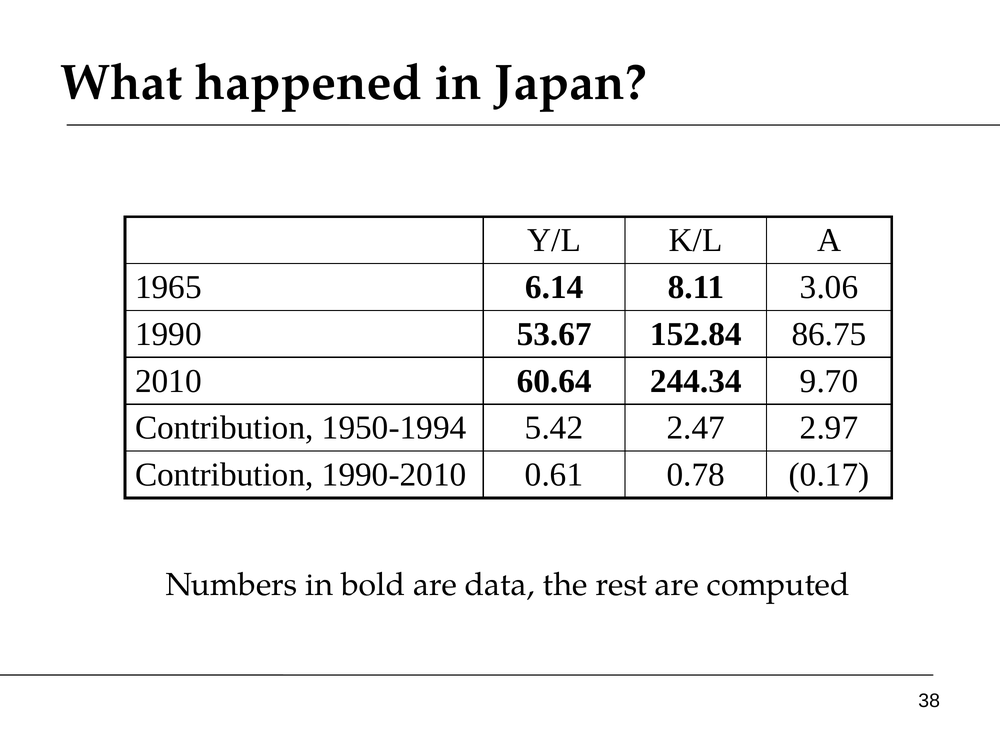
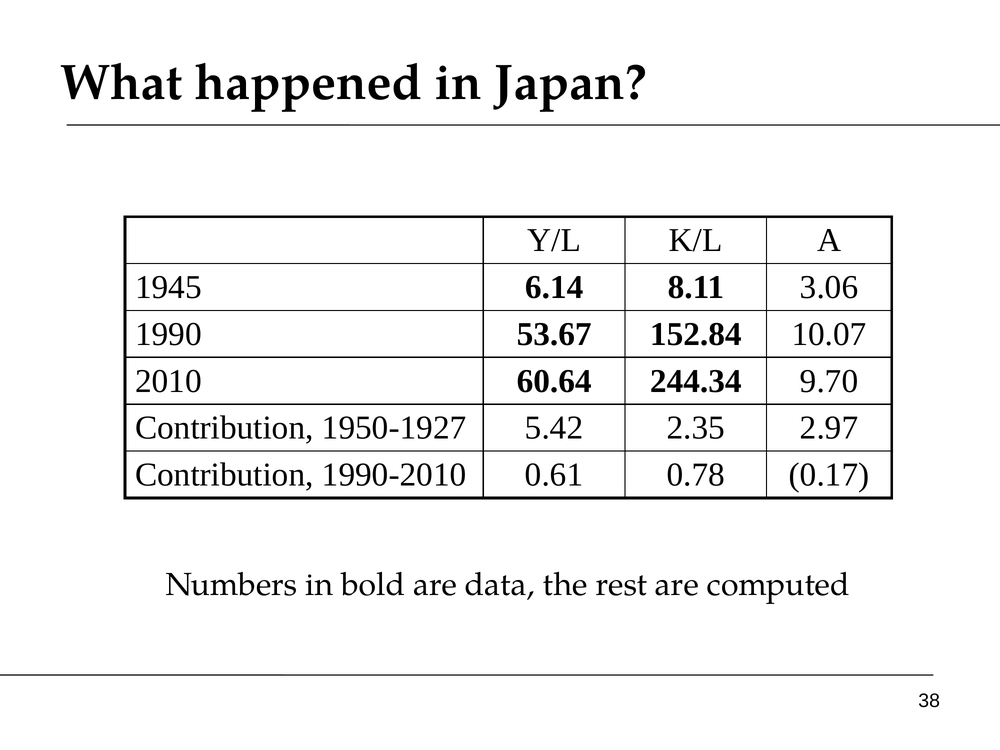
1965: 1965 -> 1945 (168, 287)
86.75: 86.75 -> 10.07 (829, 334)
1950-1994: 1950-1994 -> 1950-1927 (394, 428)
2.47: 2.47 -> 2.35 (696, 428)
